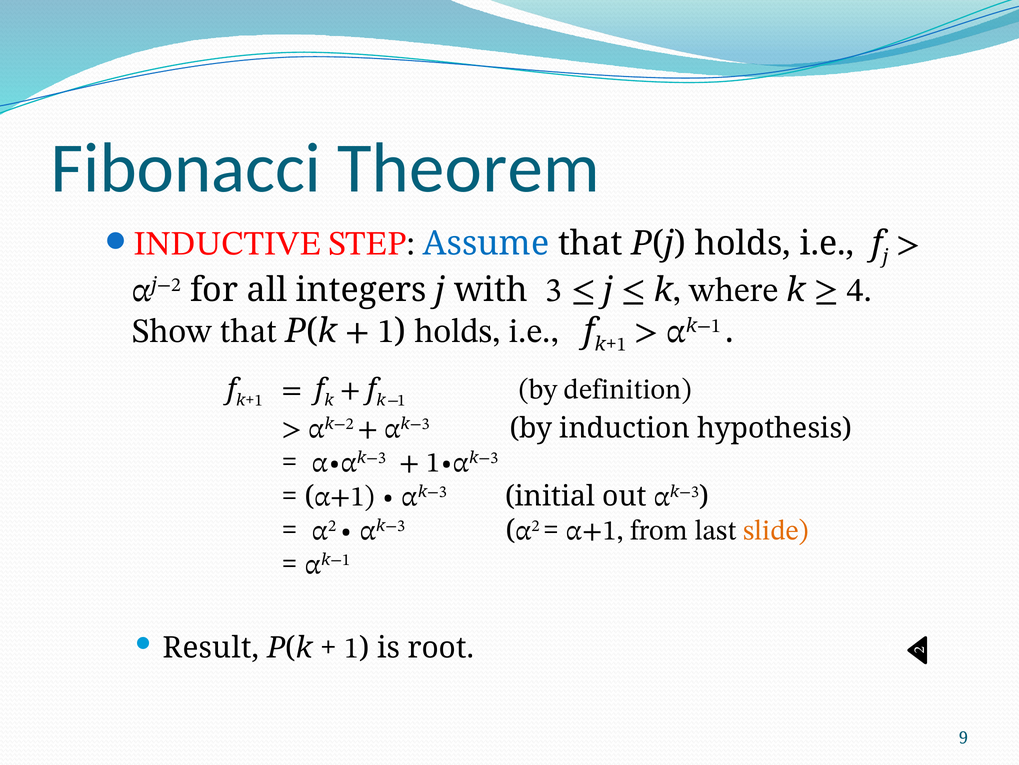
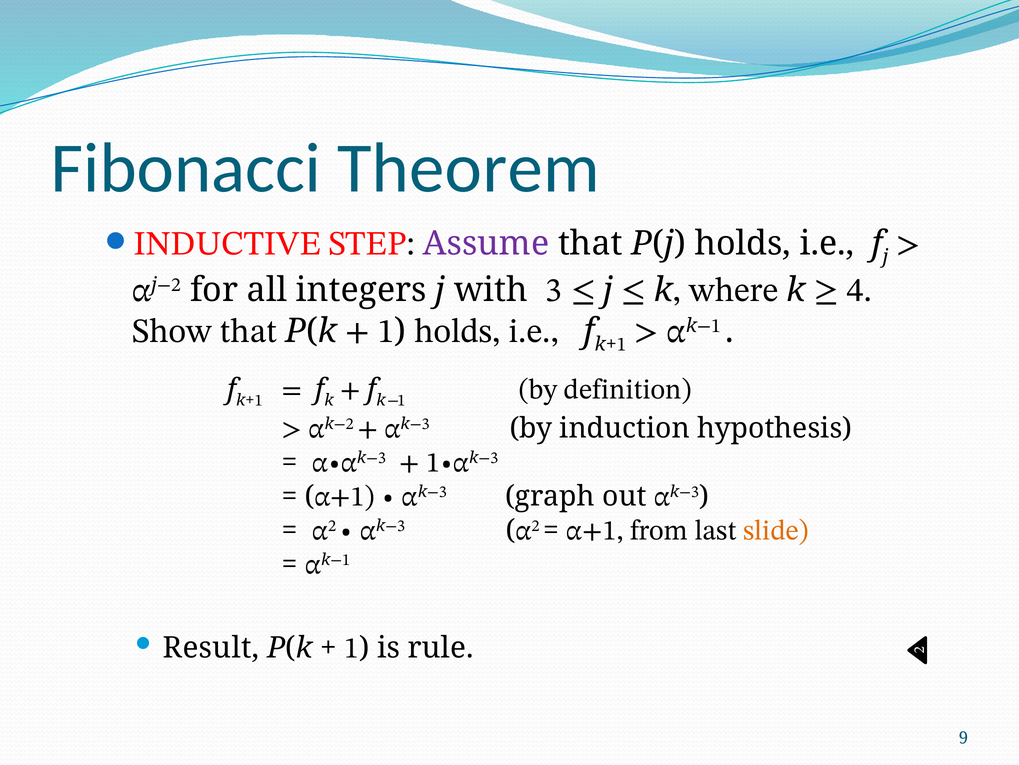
Assume colour: blue -> purple (486, 243)
initial: initial -> graph (550, 496)
root: root -> rule (441, 647)
